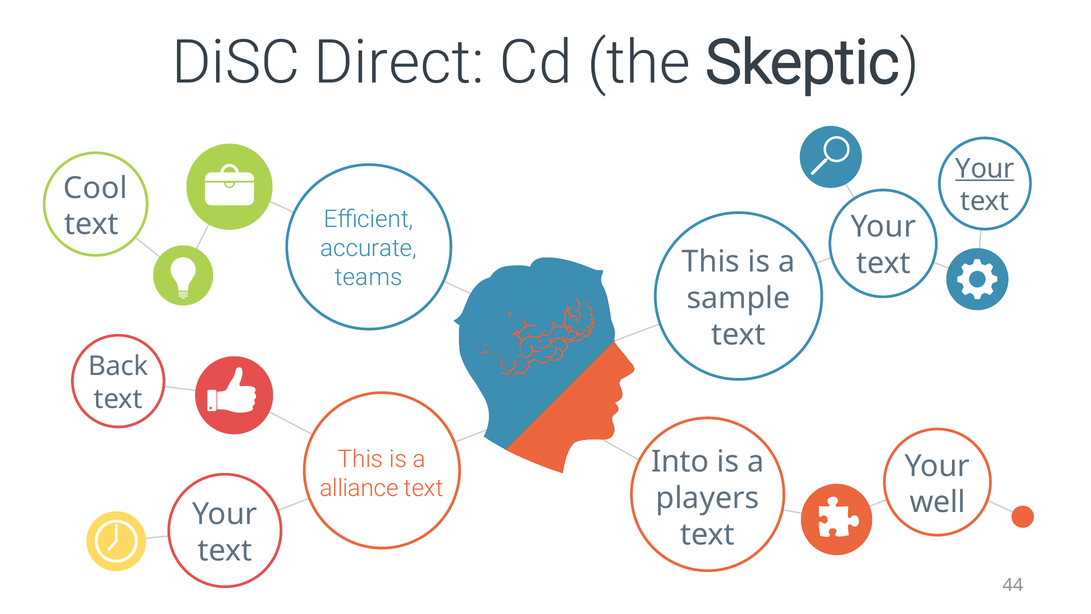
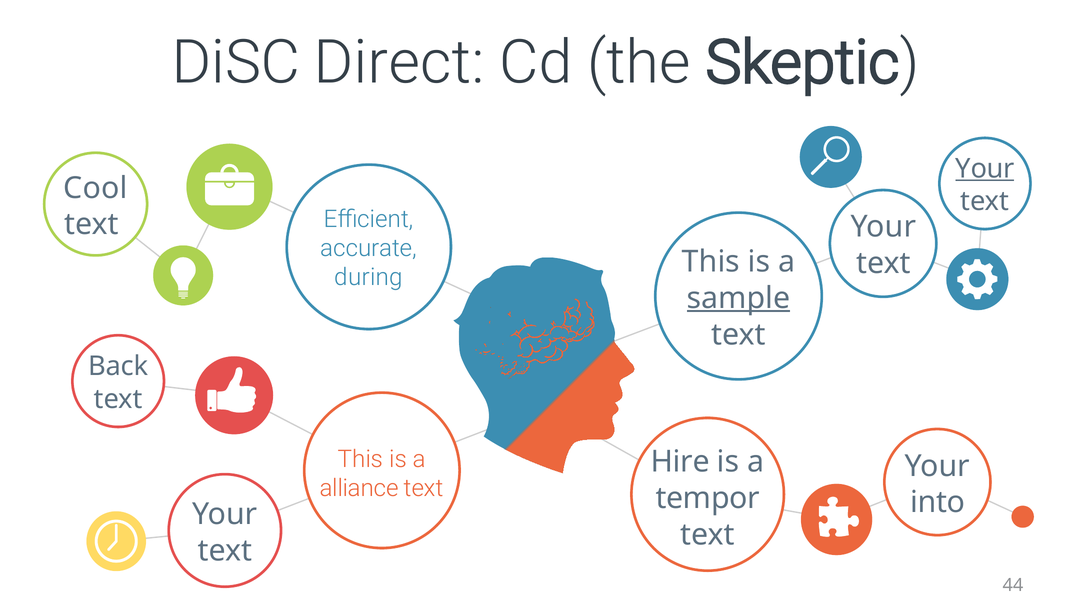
teams: teams -> during (369, 277)
sample underline: none -> present (738, 298)
Into: Into -> Hire (680, 462)
players: players -> tempor (708, 498)
well: well -> into (938, 502)
